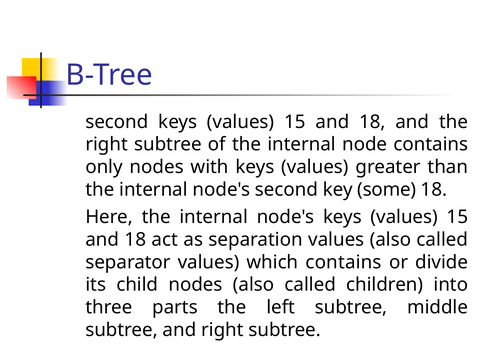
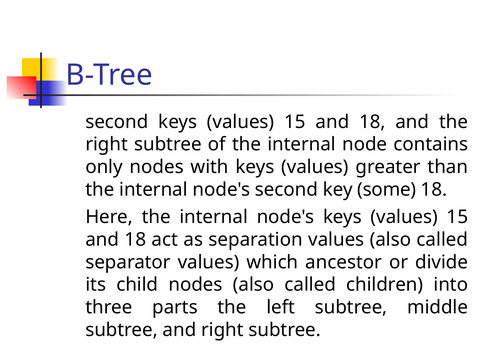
which contains: contains -> ancestor (344, 262)
